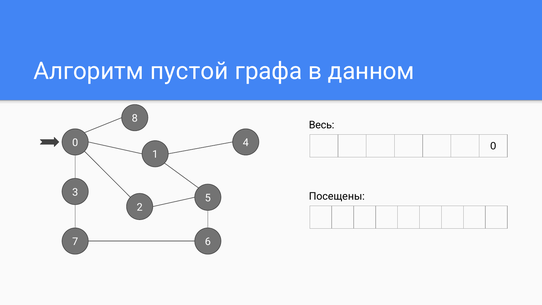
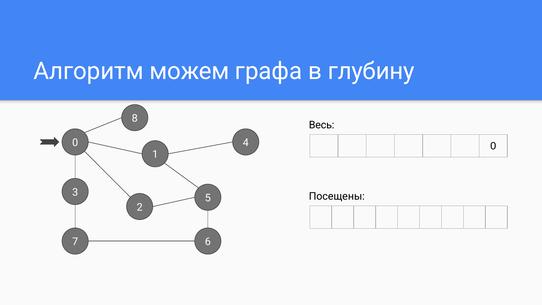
пустой: пустой -> можем (189, 71)
данном: данном -> глубину (371, 71)
